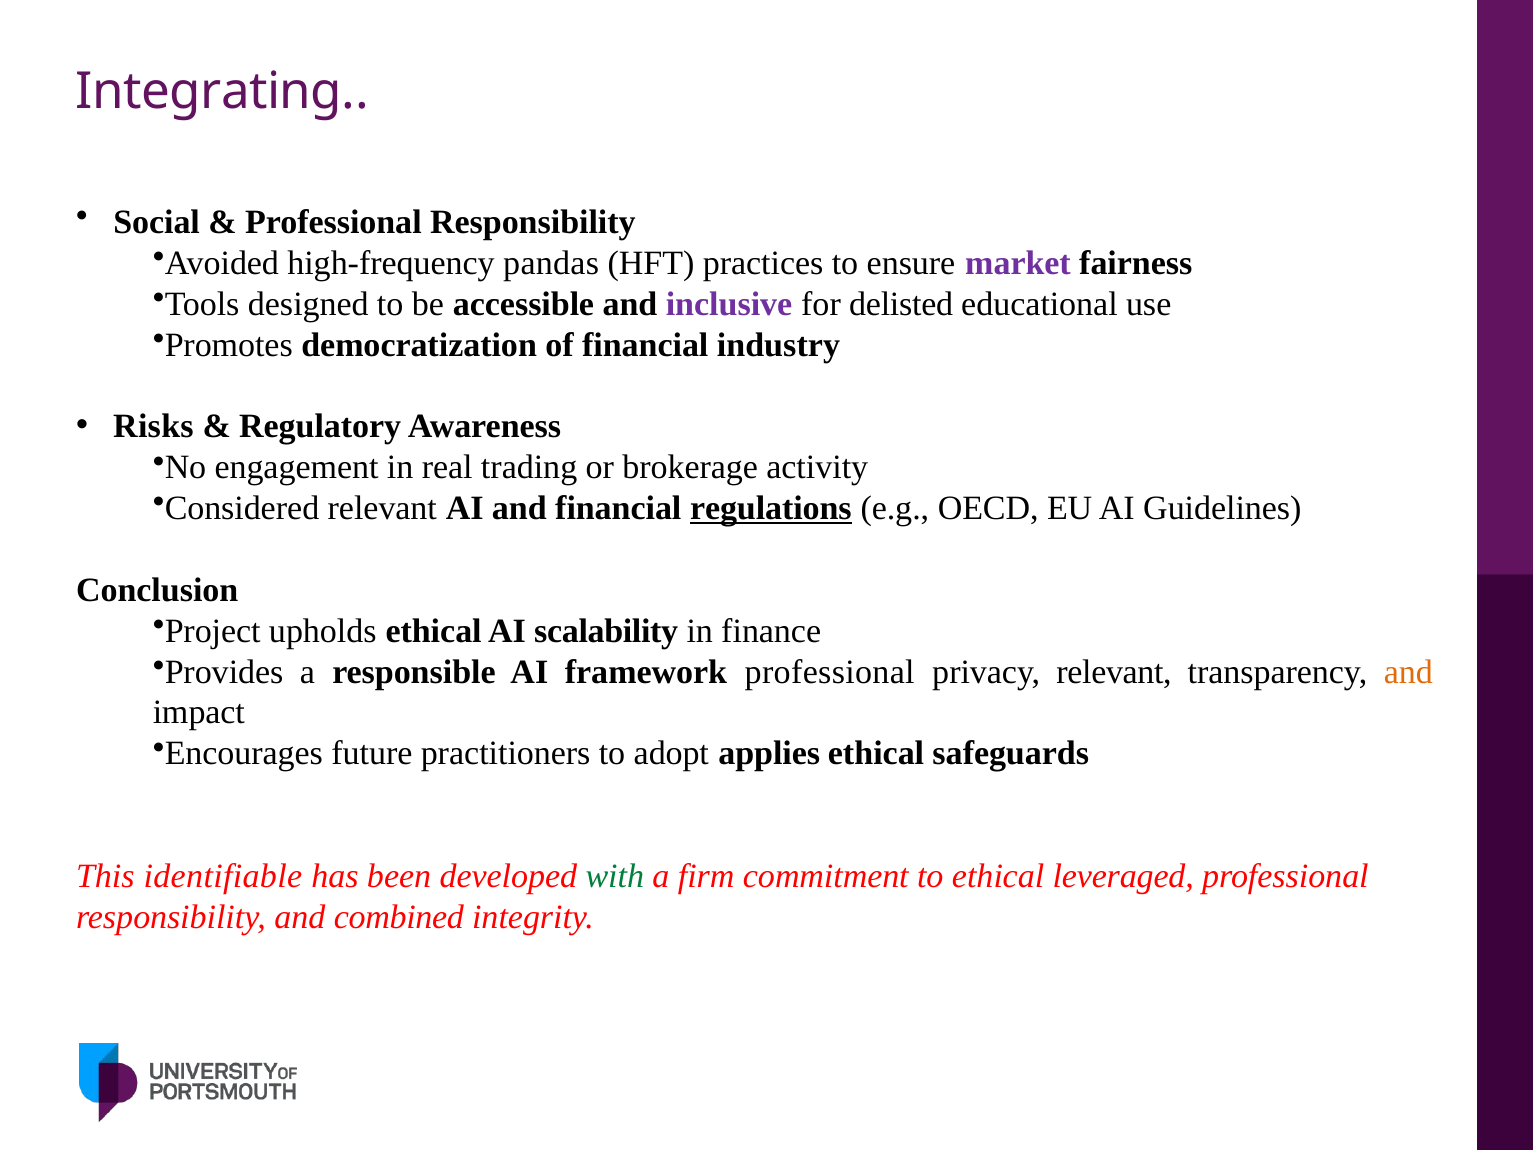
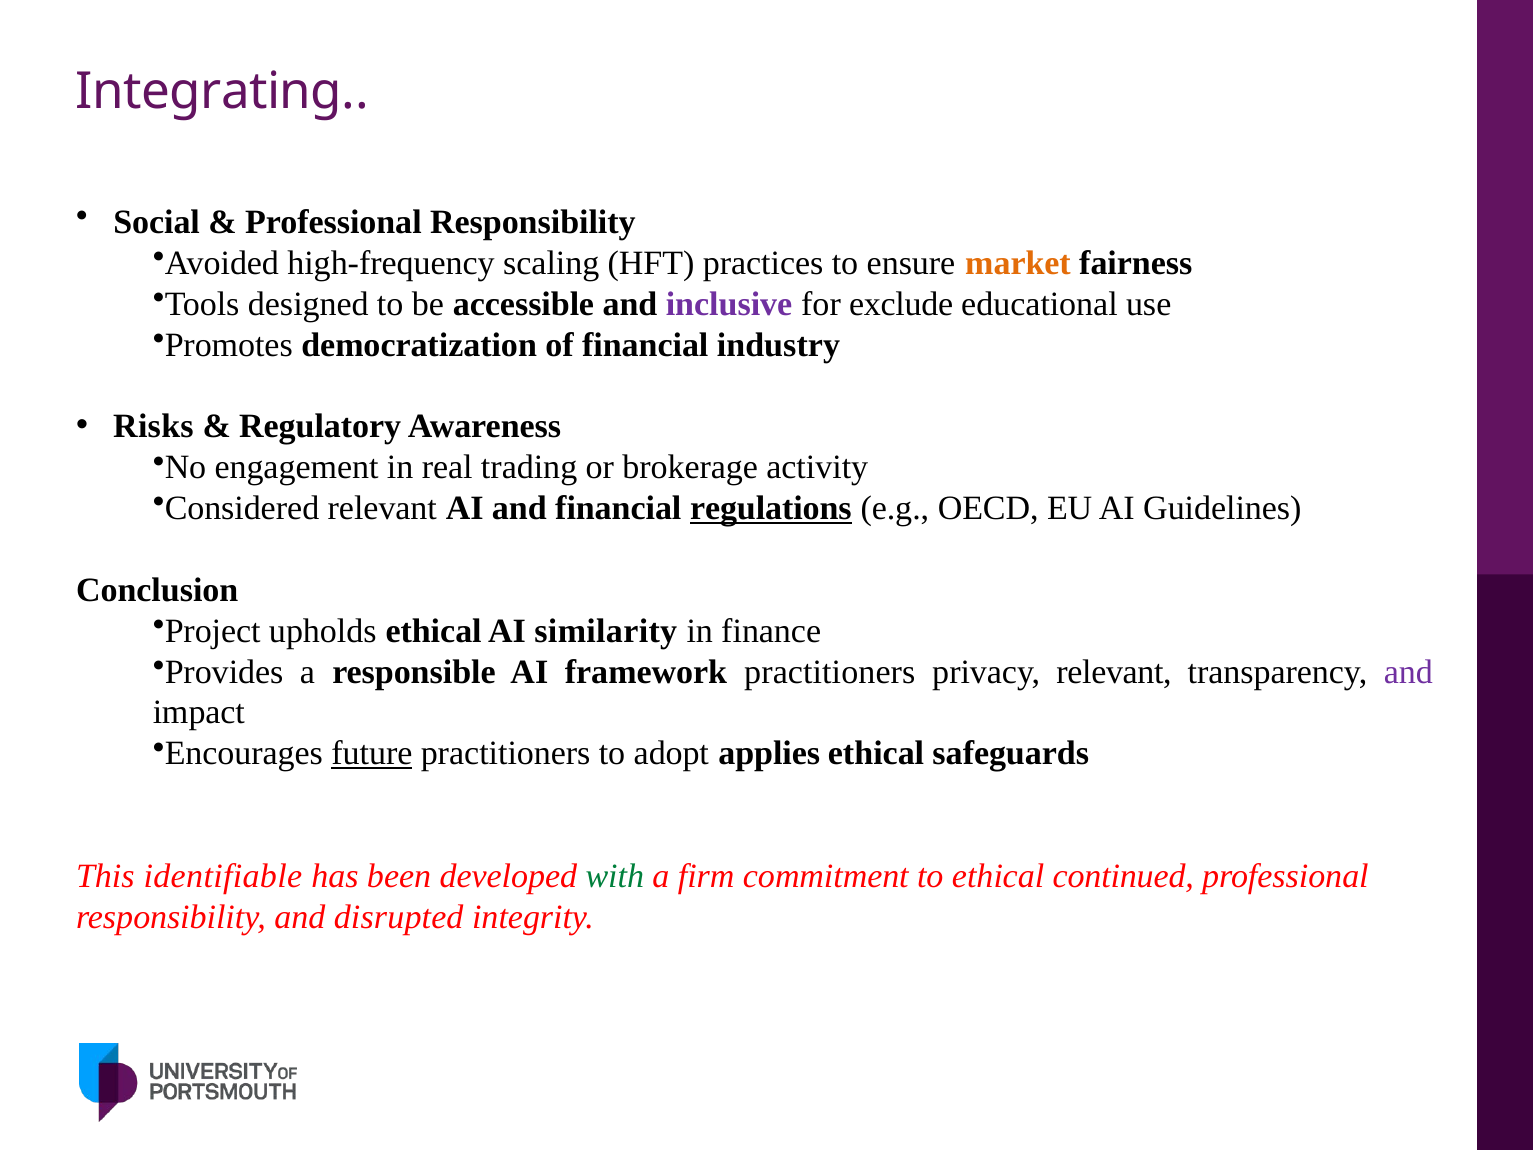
pandas: pandas -> scaling (551, 263)
market colour: purple -> orange (1018, 263)
delisted: delisted -> exclude (901, 304)
scalability: scalability -> similarity (606, 631)
framework professional: professional -> practitioners (830, 672)
and colour: orange -> purple (1408, 672)
future underline: none -> present (372, 753)
leveraged: leveraged -> continued (1123, 876)
combined: combined -> disrupted (399, 917)
